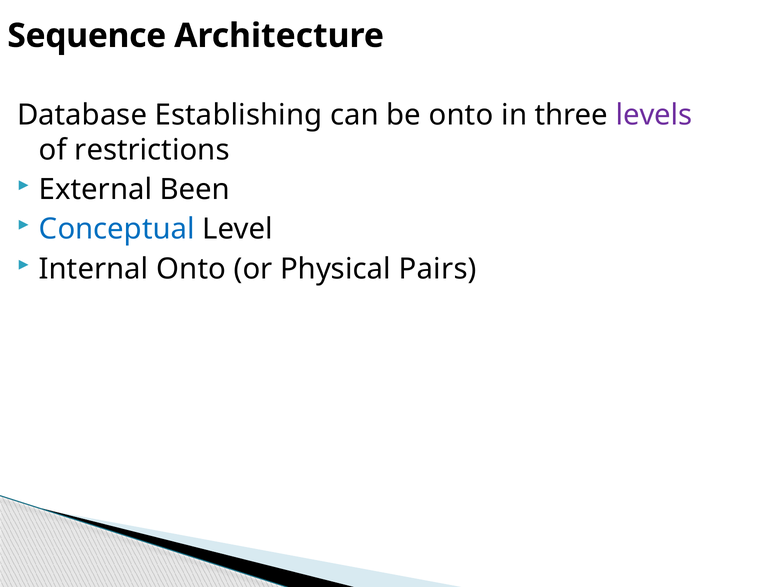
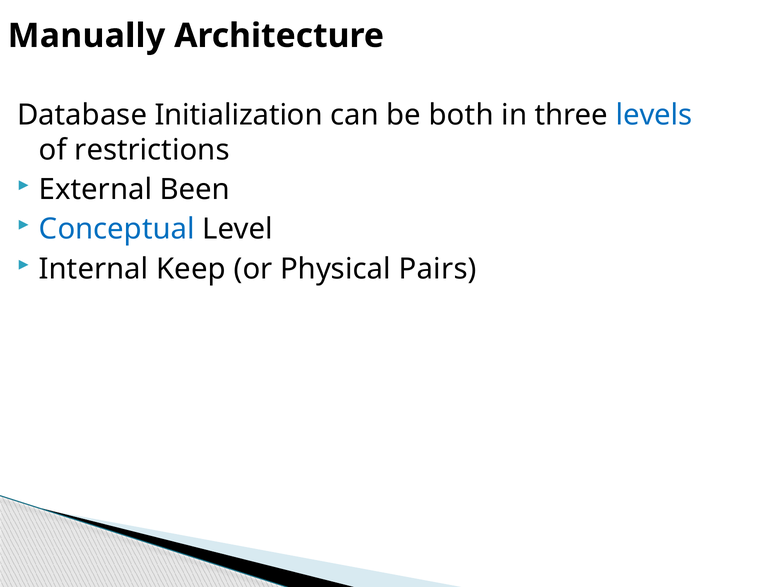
Sequence: Sequence -> Manually (86, 36)
Establishing: Establishing -> Initialization (239, 115)
be onto: onto -> both (461, 115)
levels colour: purple -> blue (654, 115)
Internal Onto: Onto -> Keep (191, 269)
